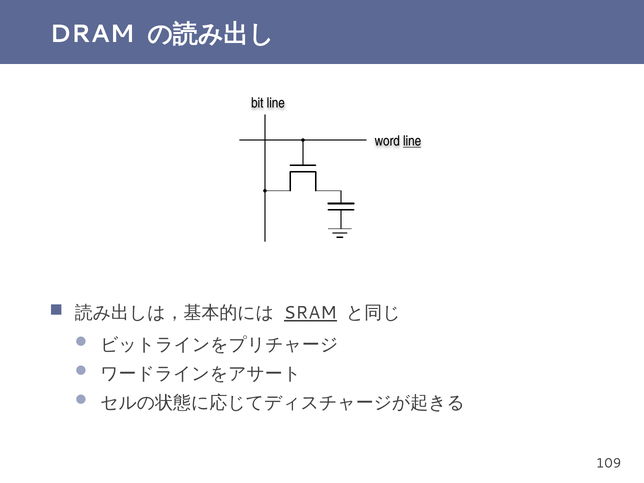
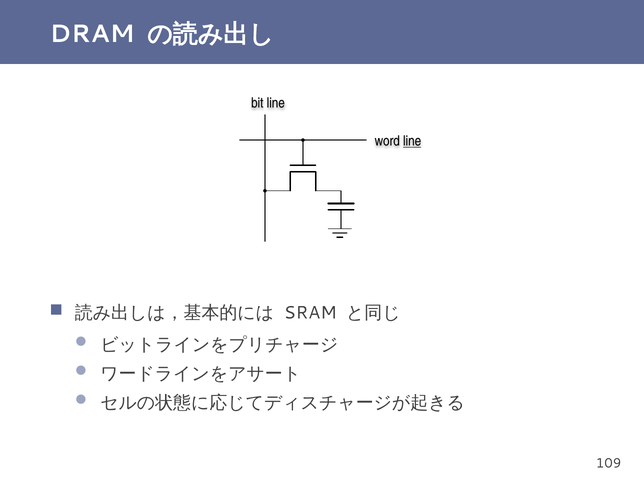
SRAM underline: present -> none (310, 313)
